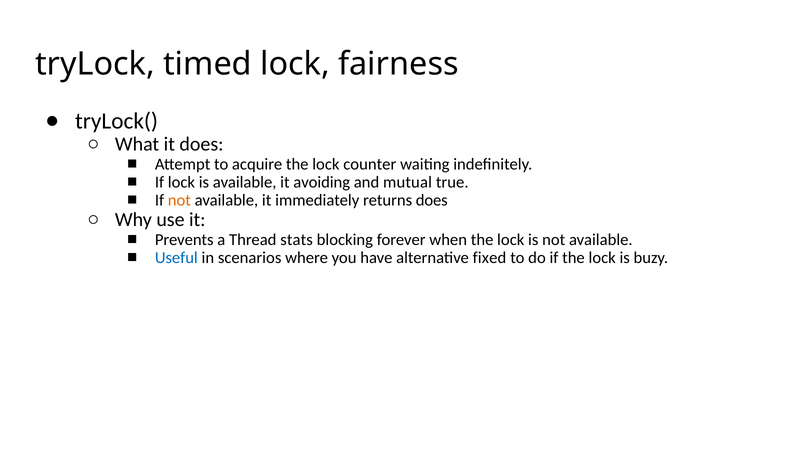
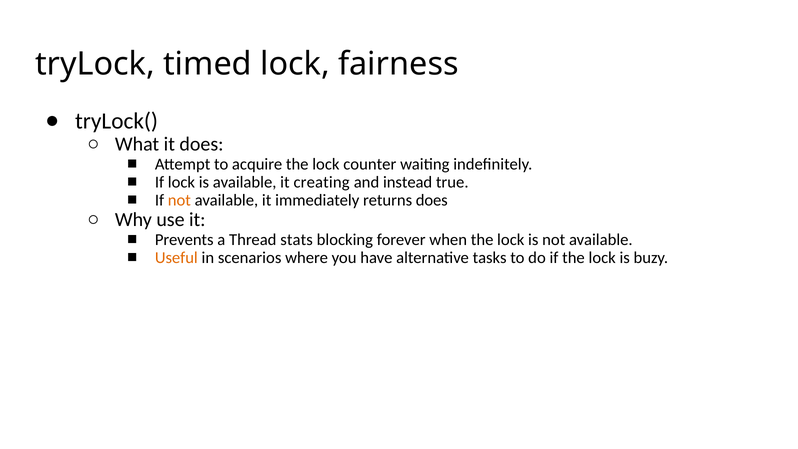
avoiding: avoiding -> creating (322, 182)
mutual: mutual -> instead (408, 182)
Useful colour: blue -> orange (176, 258)
fixed: fixed -> tasks (490, 258)
